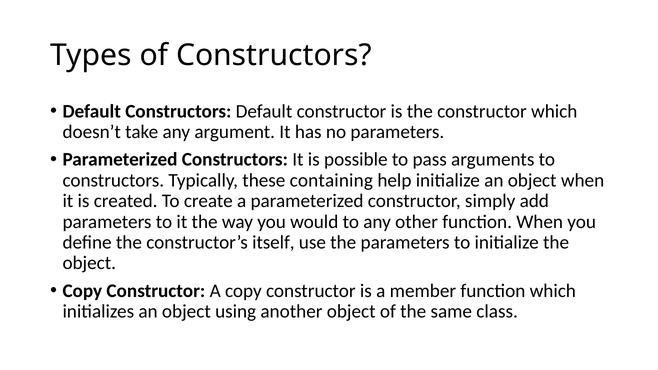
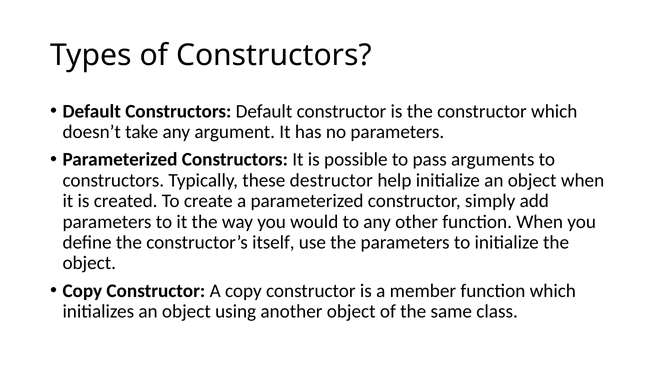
containing: containing -> destructor (331, 180)
